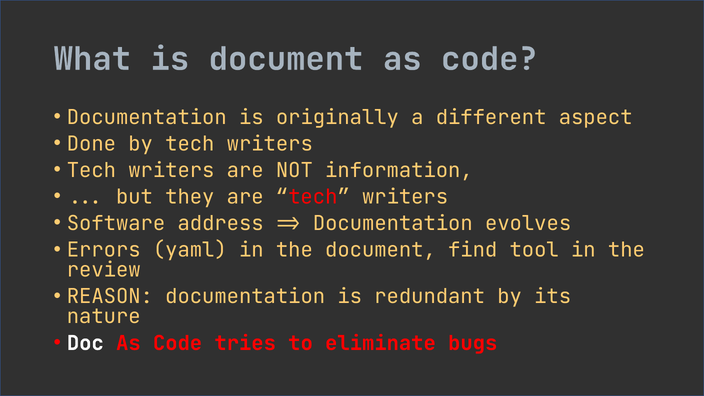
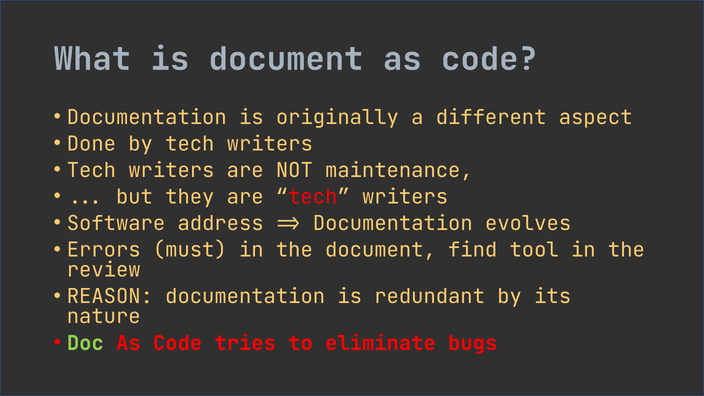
information: information -> maintenance (417, 170)
yaml: yaml -> must (190, 250)
Doc colour: white -> light green (85, 343)
